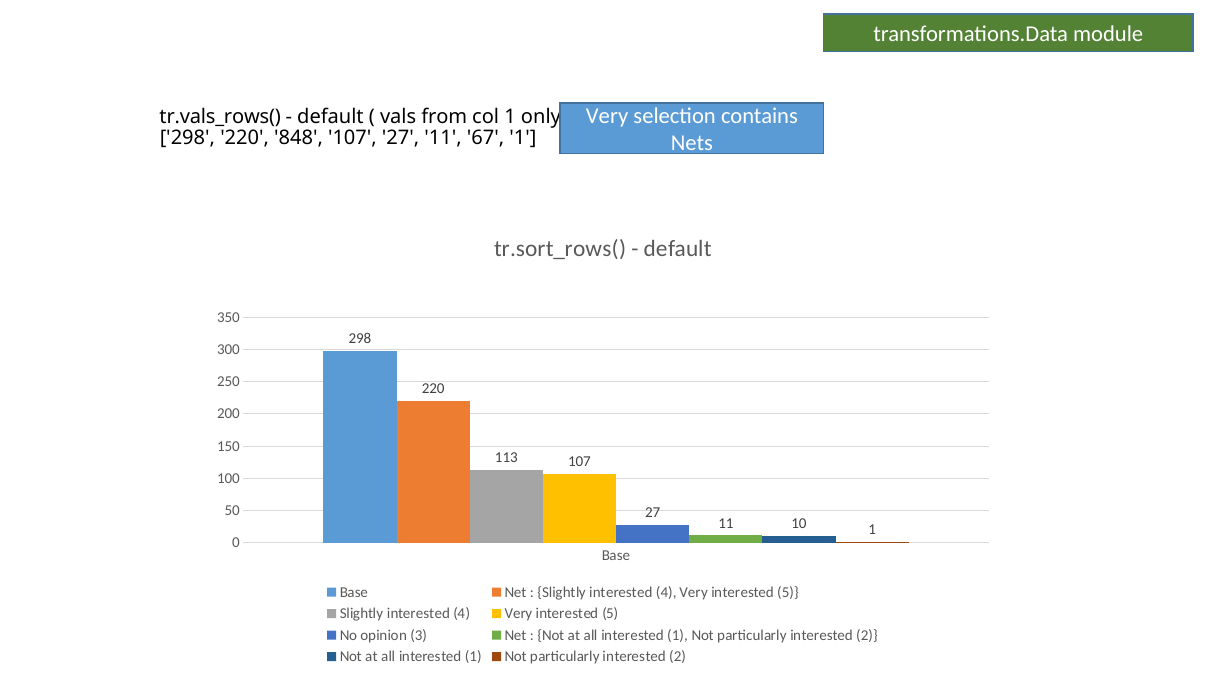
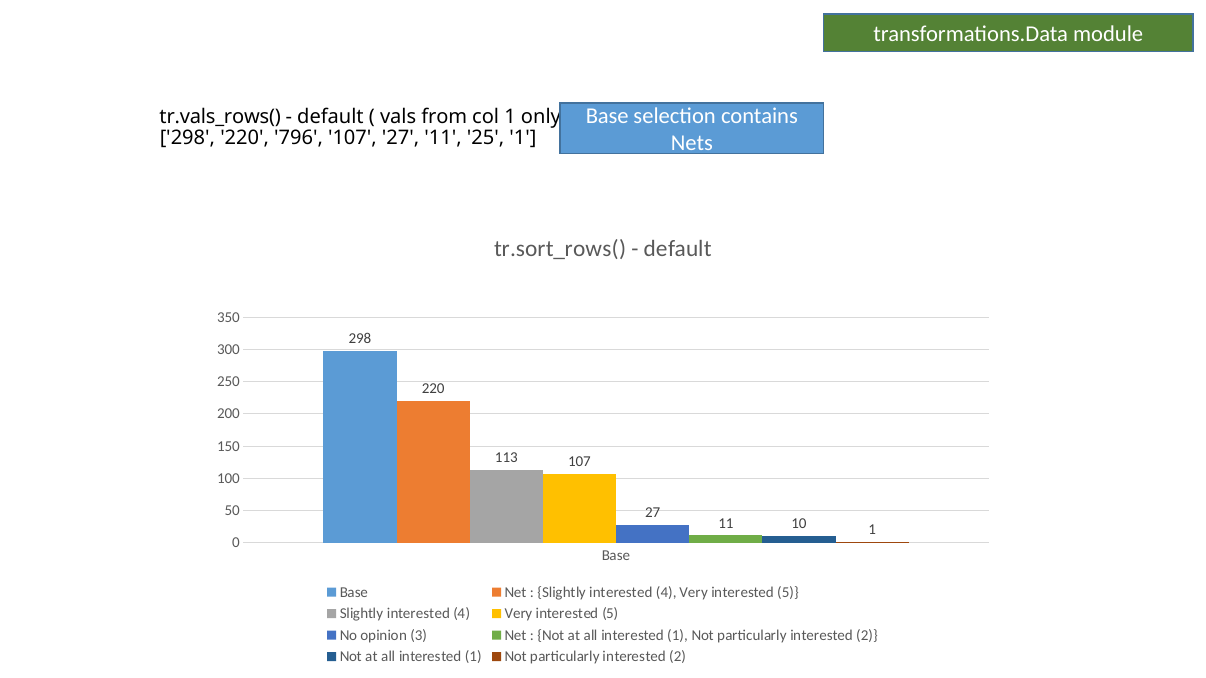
Very: Very -> Base (607, 116)
848: 848 -> 796 (299, 138)
67: 67 -> 25 (486, 138)
